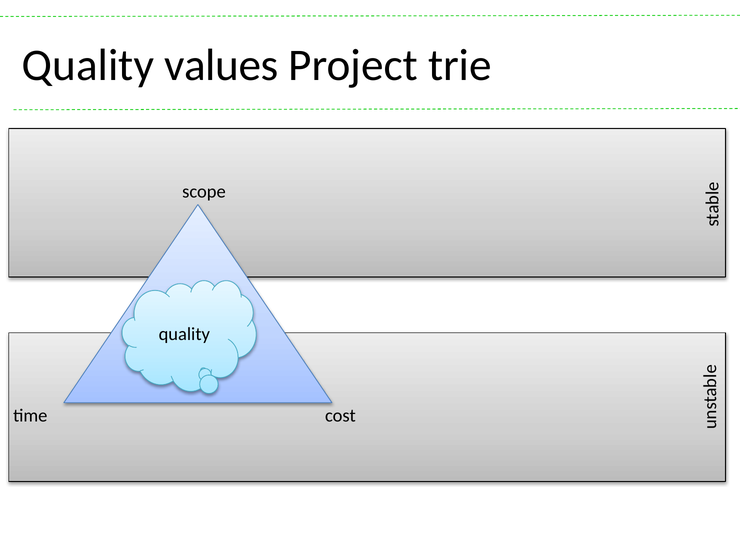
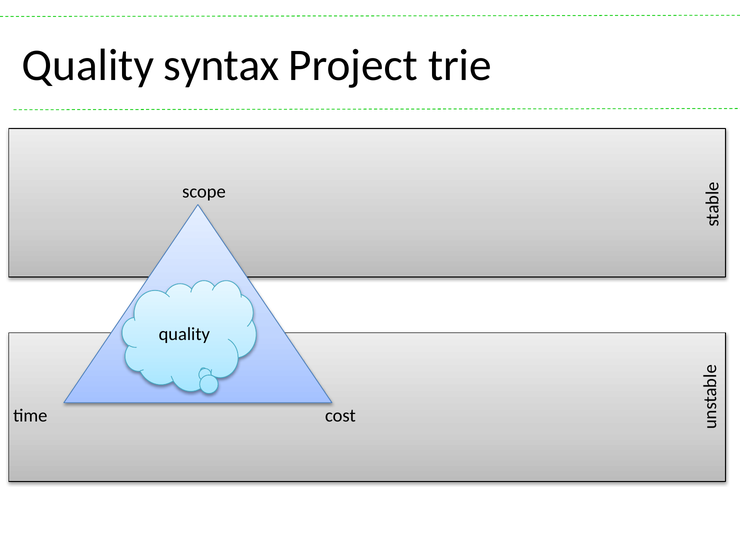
values: values -> syntax (221, 65)
